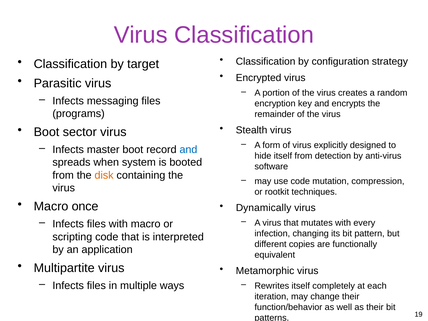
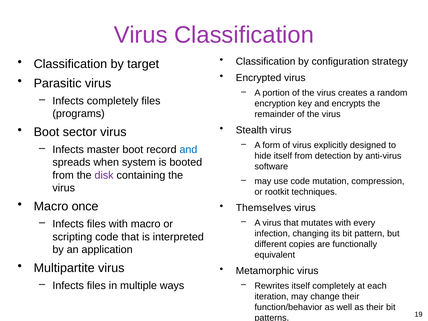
Infects messaging: messaging -> completely (113, 101)
disk colour: orange -> purple (104, 175)
Dynamically: Dynamically -> Themselves (264, 208)
